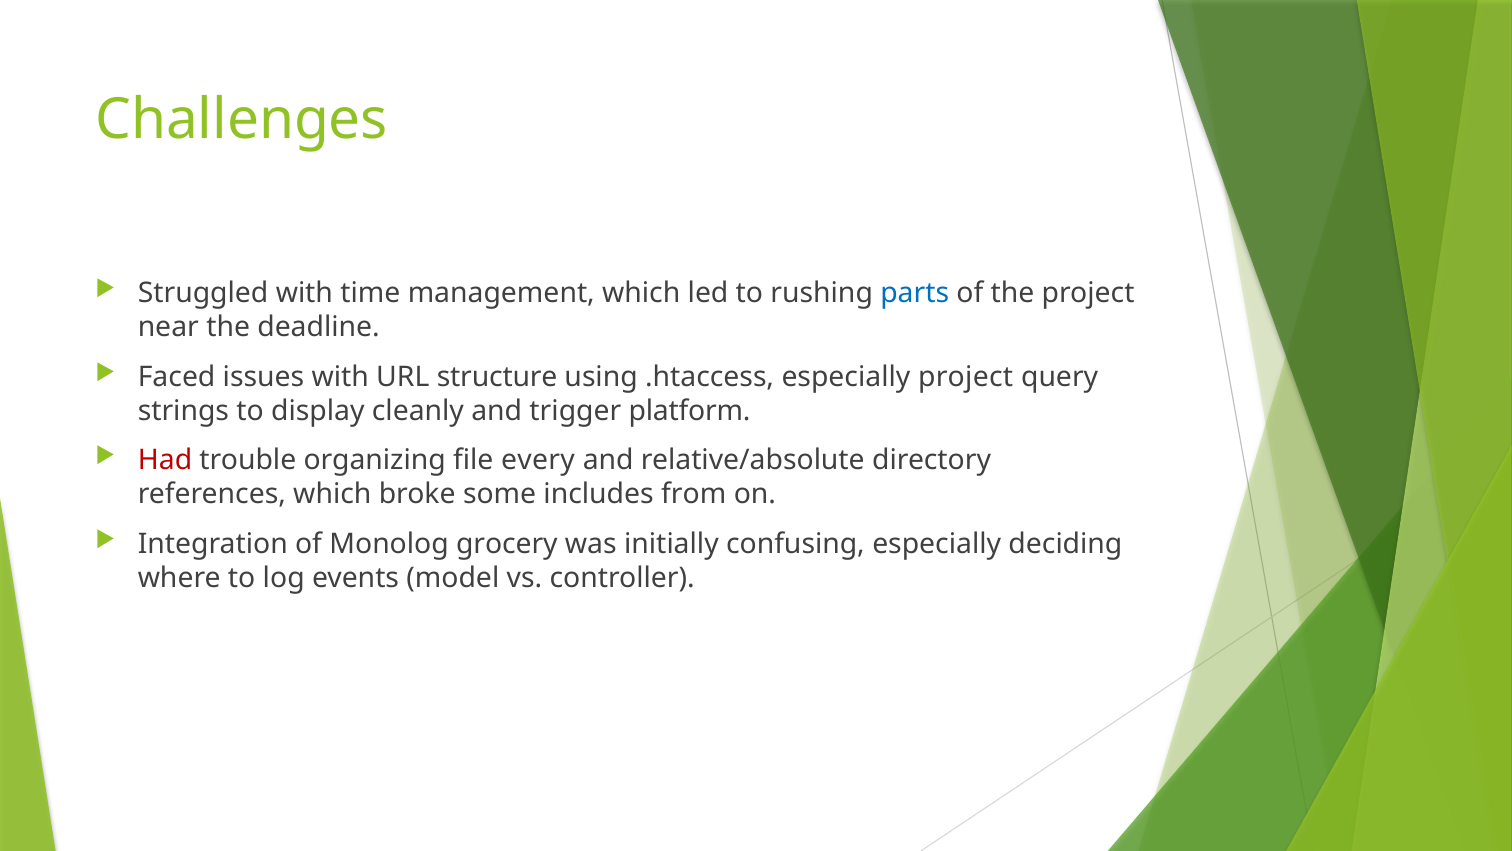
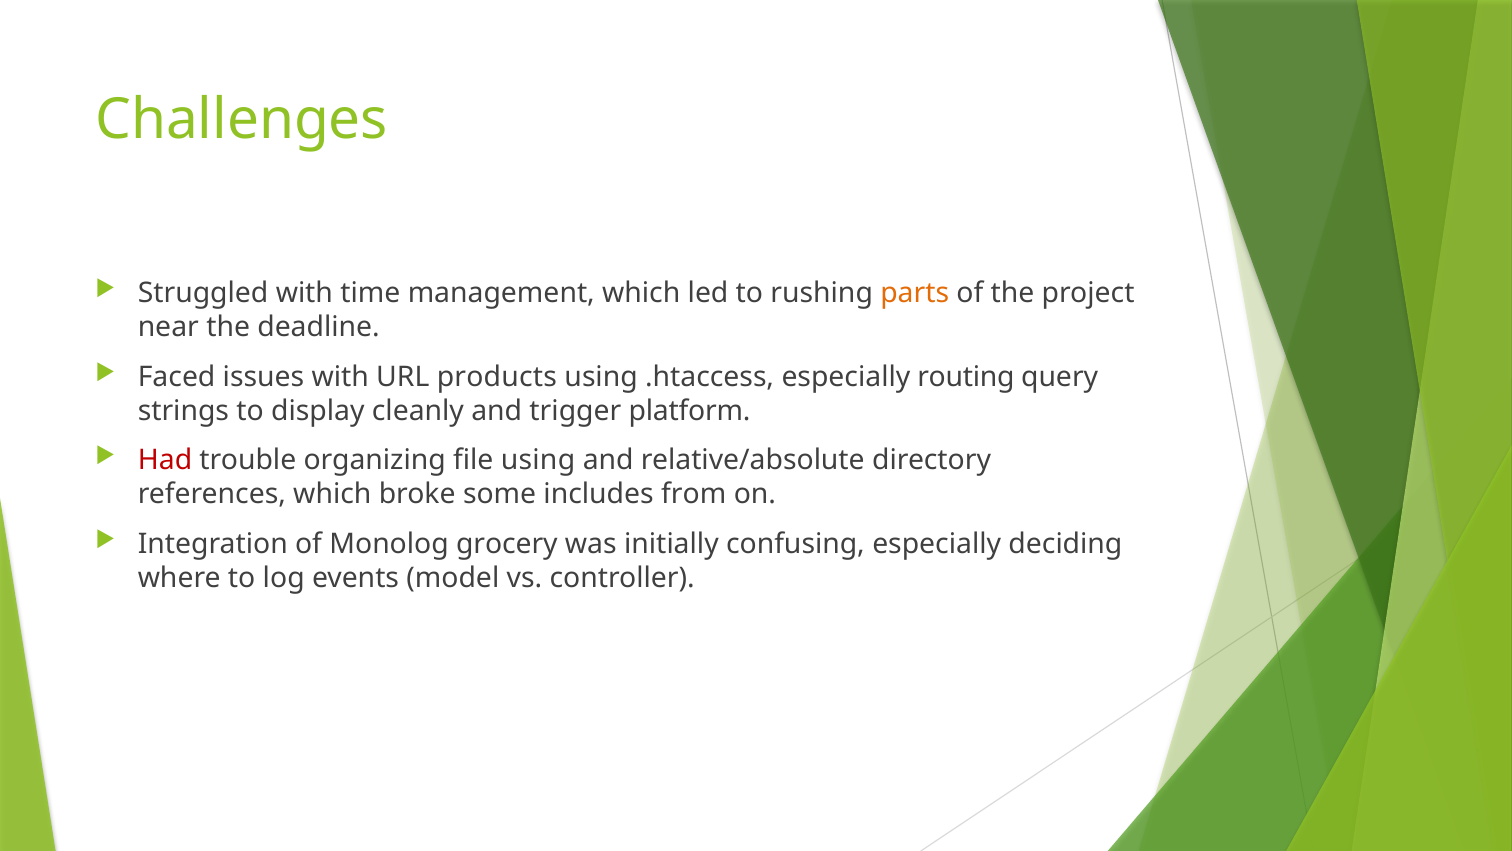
parts colour: blue -> orange (915, 293)
structure: structure -> products (497, 376)
especially project: project -> routing (966, 376)
file every: every -> using (538, 460)
